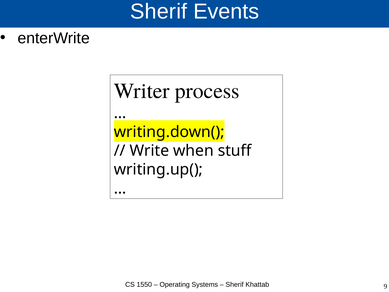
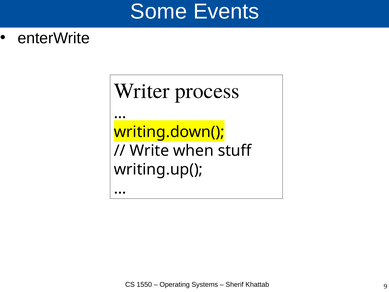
Sherif: Sherif -> Some (159, 12)
